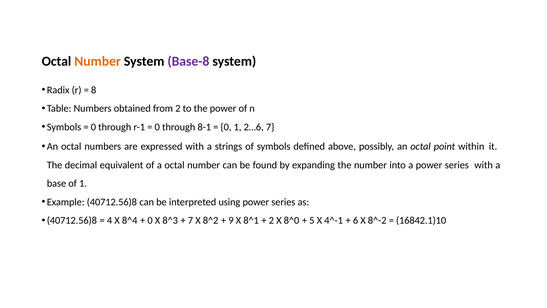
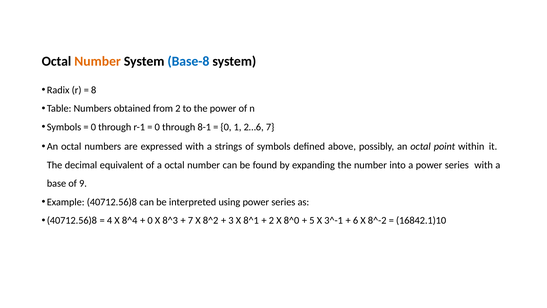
Base-8 colour: purple -> blue (188, 61)
of 1: 1 -> 9 (83, 183)
9: 9 -> 3 (231, 220)
4^-1: 4^-1 -> 3^-1 (334, 220)
